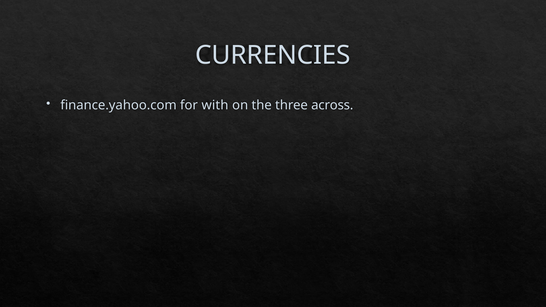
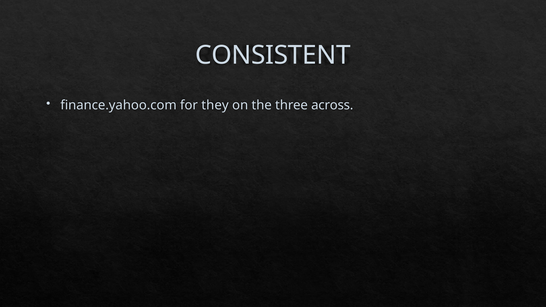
CURRENCIES: CURRENCIES -> CONSISTENT (273, 55)
with: with -> they (215, 105)
